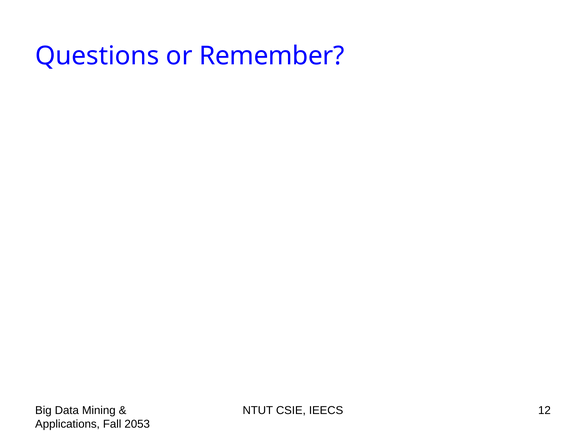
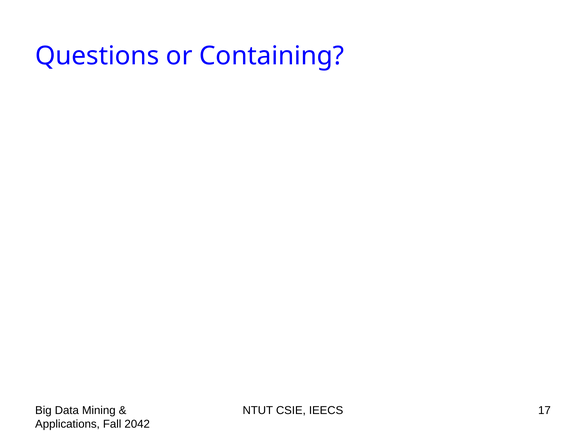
Remember: Remember -> Containing (272, 56)
12: 12 -> 17 (544, 411)
2053: 2053 -> 2042 (137, 424)
